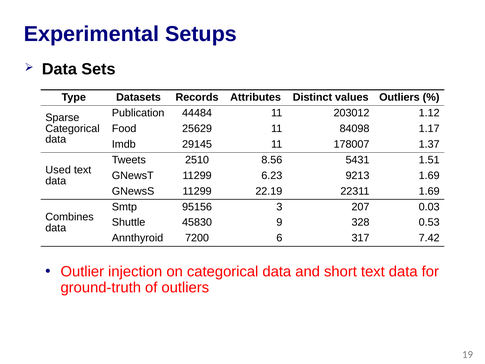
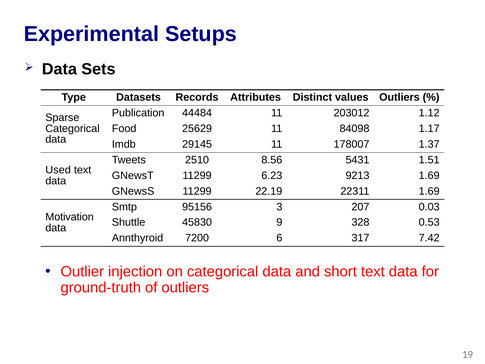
Combines: Combines -> Motivation (70, 217)
